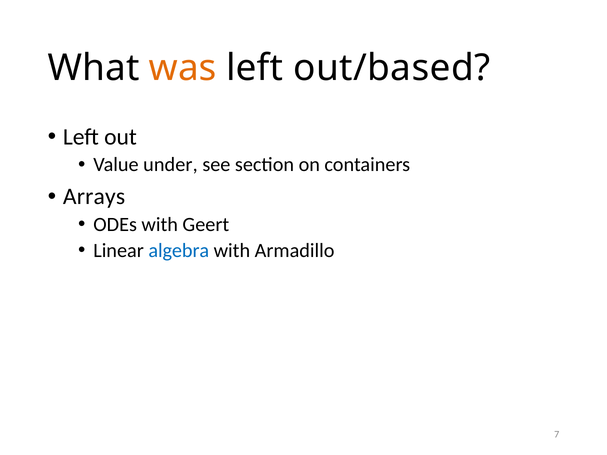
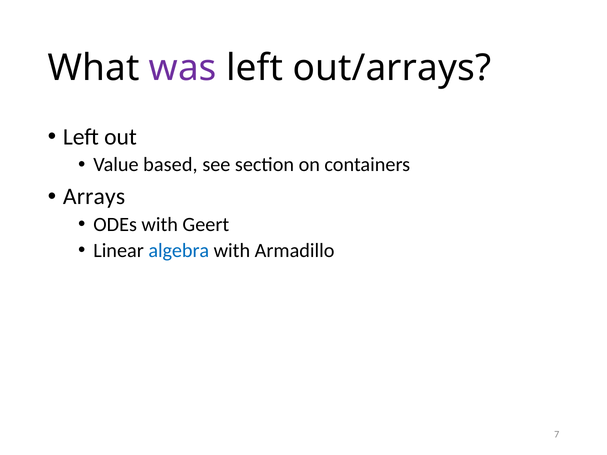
was colour: orange -> purple (183, 68)
out/based: out/based -> out/arrays (392, 68)
under: under -> based (170, 165)
